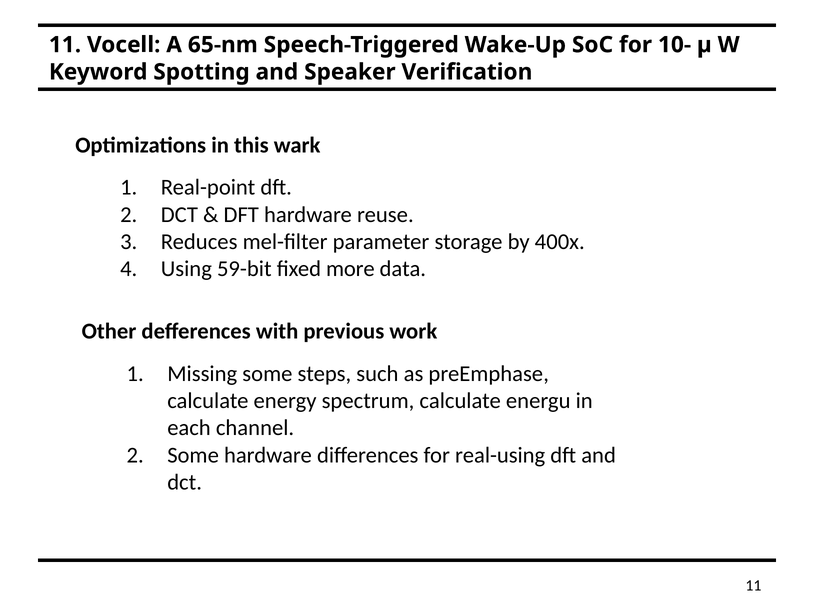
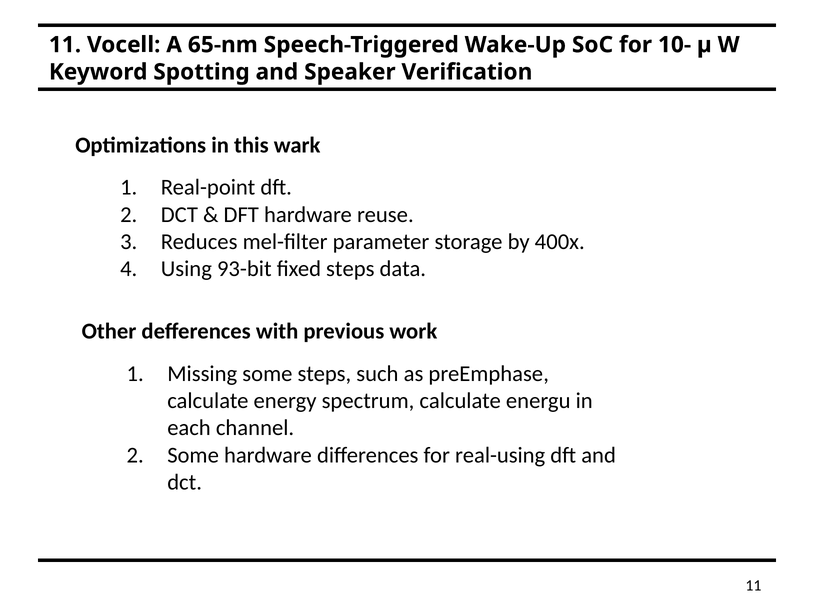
59-bit: 59-bit -> 93-bit (244, 269)
fixed more: more -> steps (350, 269)
